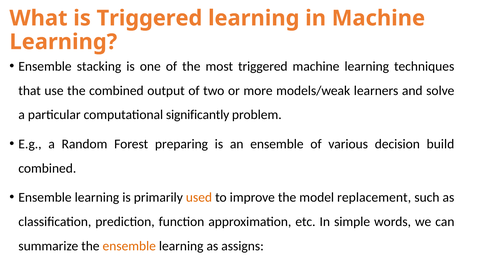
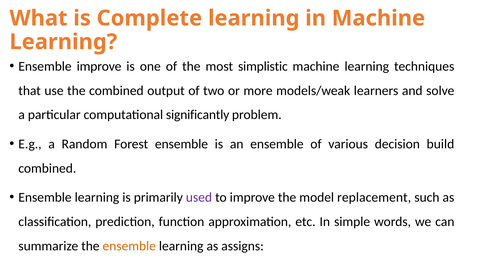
is Triggered: Triggered -> Complete (149, 18)
Ensemble stacking: stacking -> improve (99, 66)
most triggered: triggered -> simplistic (263, 66)
Forest preparing: preparing -> ensemble (181, 144)
used colour: orange -> purple (199, 198)
